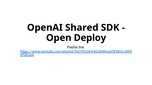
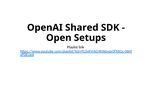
Deploy: Deploy -> Setups (90, 38)
